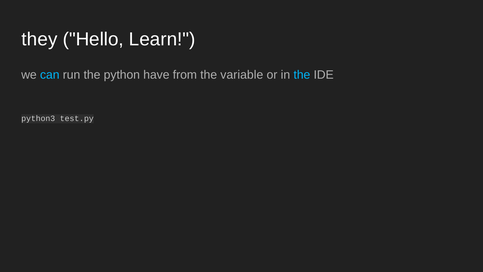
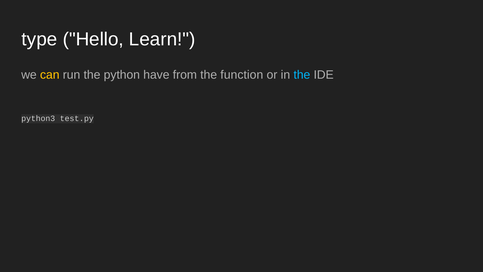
they: they -> type (39, 39)
can colour: light blue -> yellow (50, 75)
variable: variable -> function (242, 75)
